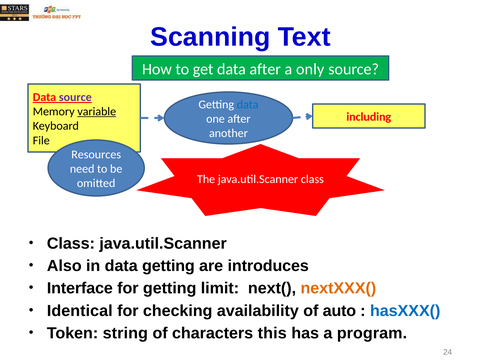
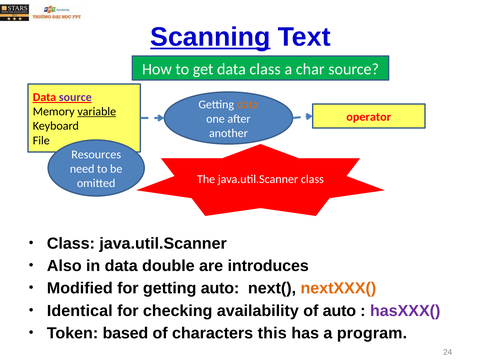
Scanning underline: none -> present (210, 37)
data after: after -> class (265, 69)
only: only -> char (310, 69)
data colour: blue -> orange (248, 105)
including: including -> operator (369, 117)
data getting: getting -> double (168, 266)
Interface: Interface -> Modified (80, 289)
getting limit: limit -> auto (220, 289)
hasXXX( colour: blue -> purple (405, 311)
string: string -> based (125, 334)
